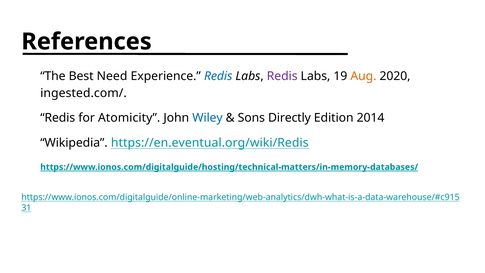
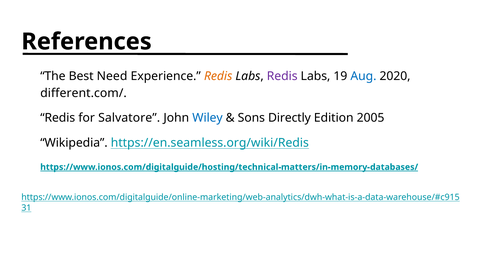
Redis colour: blue -> orange (218, 76)
Aug colour: orange -> blue (363, 76)
ingested.com/: ingested.com/ -> different.com/ (83, 93)
Atomicity: Atomicity -> Salvatore (129, 118)
2014: 2014 -> 2005 (371, 118)
https://en.eventual.org/wiki/Redis: https://en.eventual.org/wiki/Redis -> https://en.seamless.org/wiki/Redis (210, 143)
